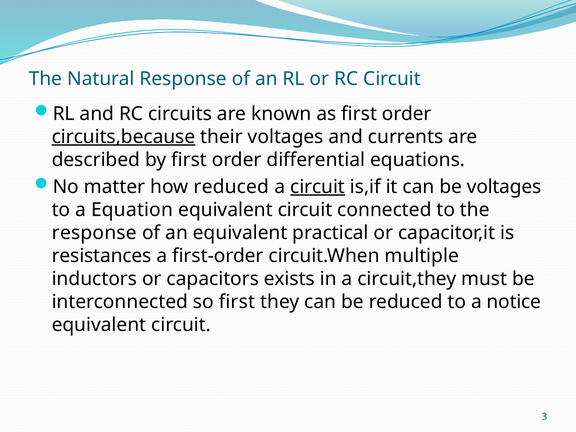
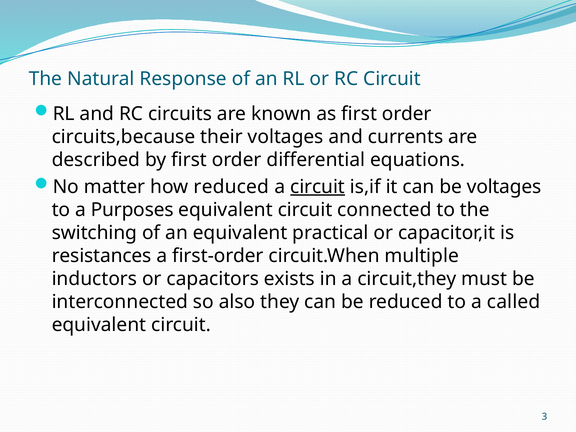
circuits,because underline: present -> none (124, 137)
Equation: Equation -> Purposes (132, 210)
response: response -> switching (94, 233)
so first: first -> also (237, 302)
notice: notice -> called (514, 302)
